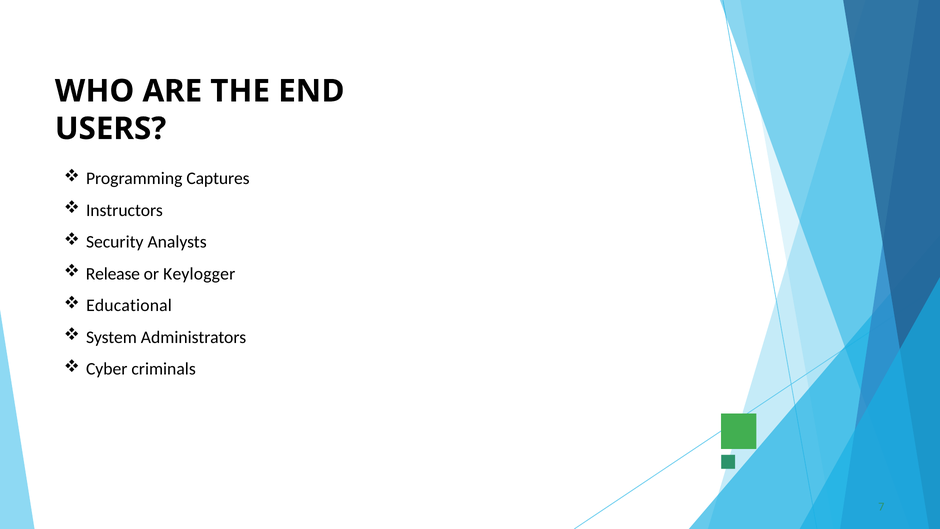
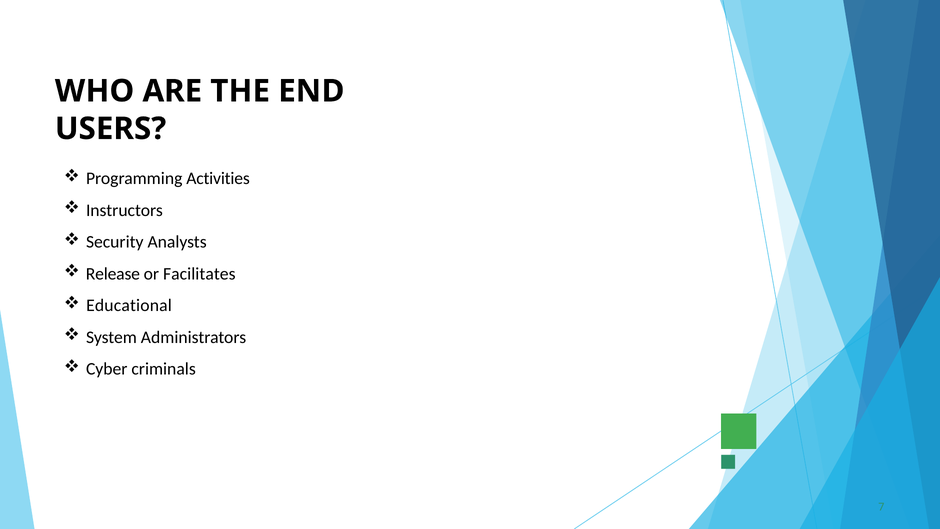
Captures: Captures -> Activities (218, 179)
Keylogger: Keylogger -> Facilitates (199, 274)
